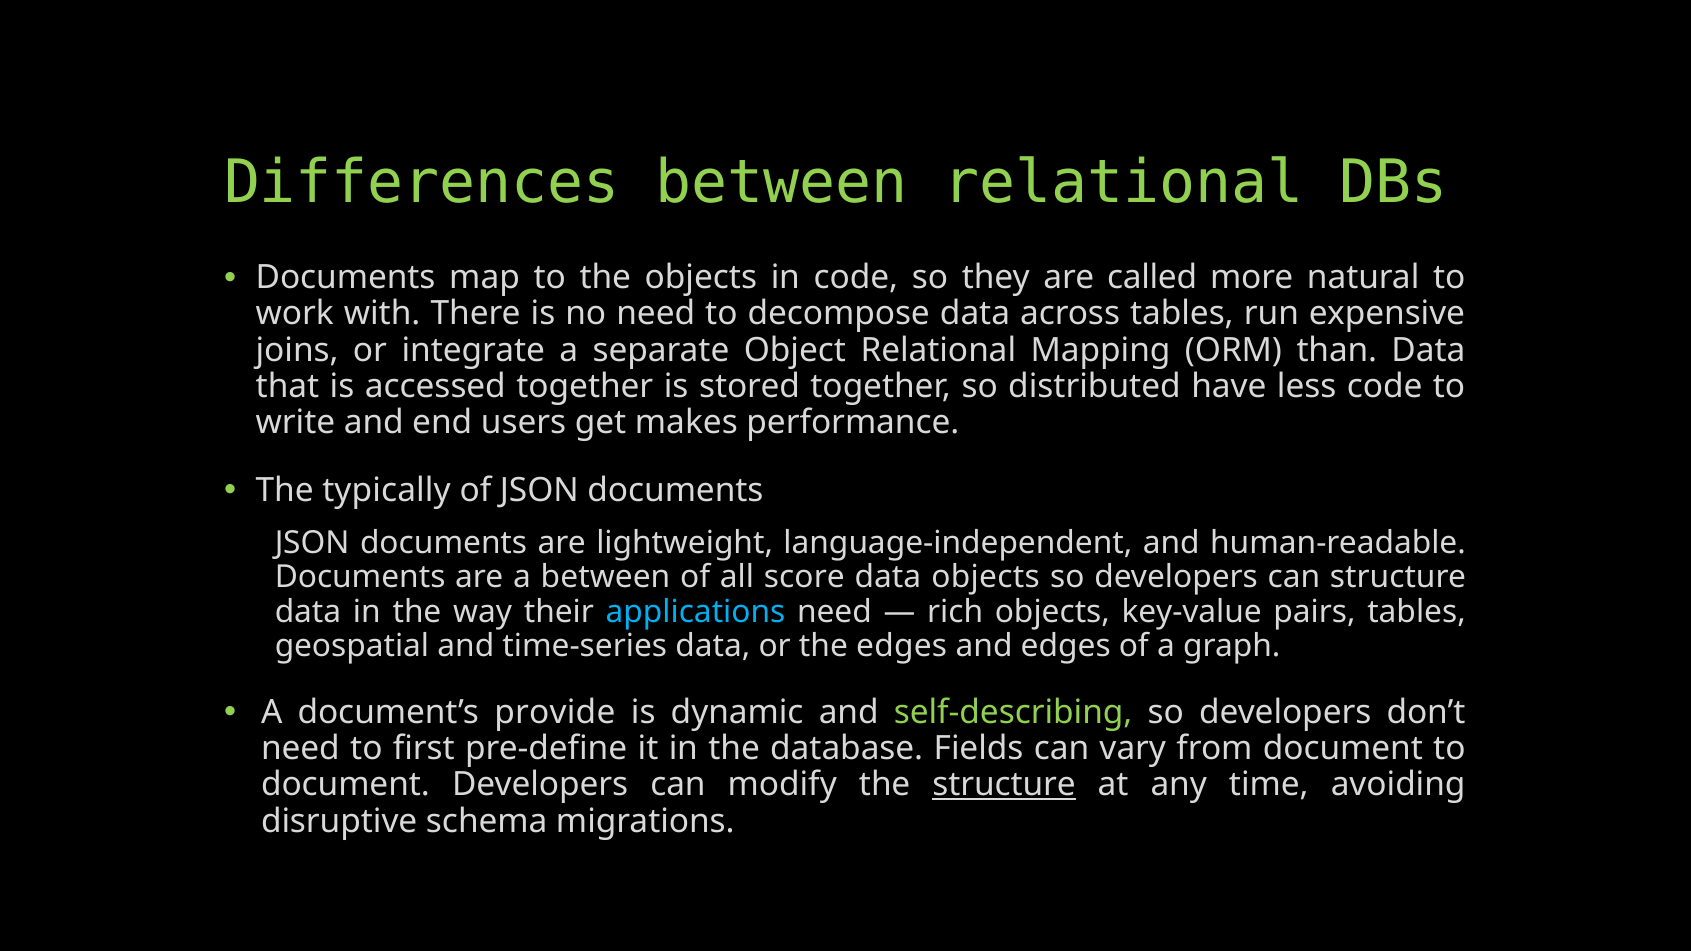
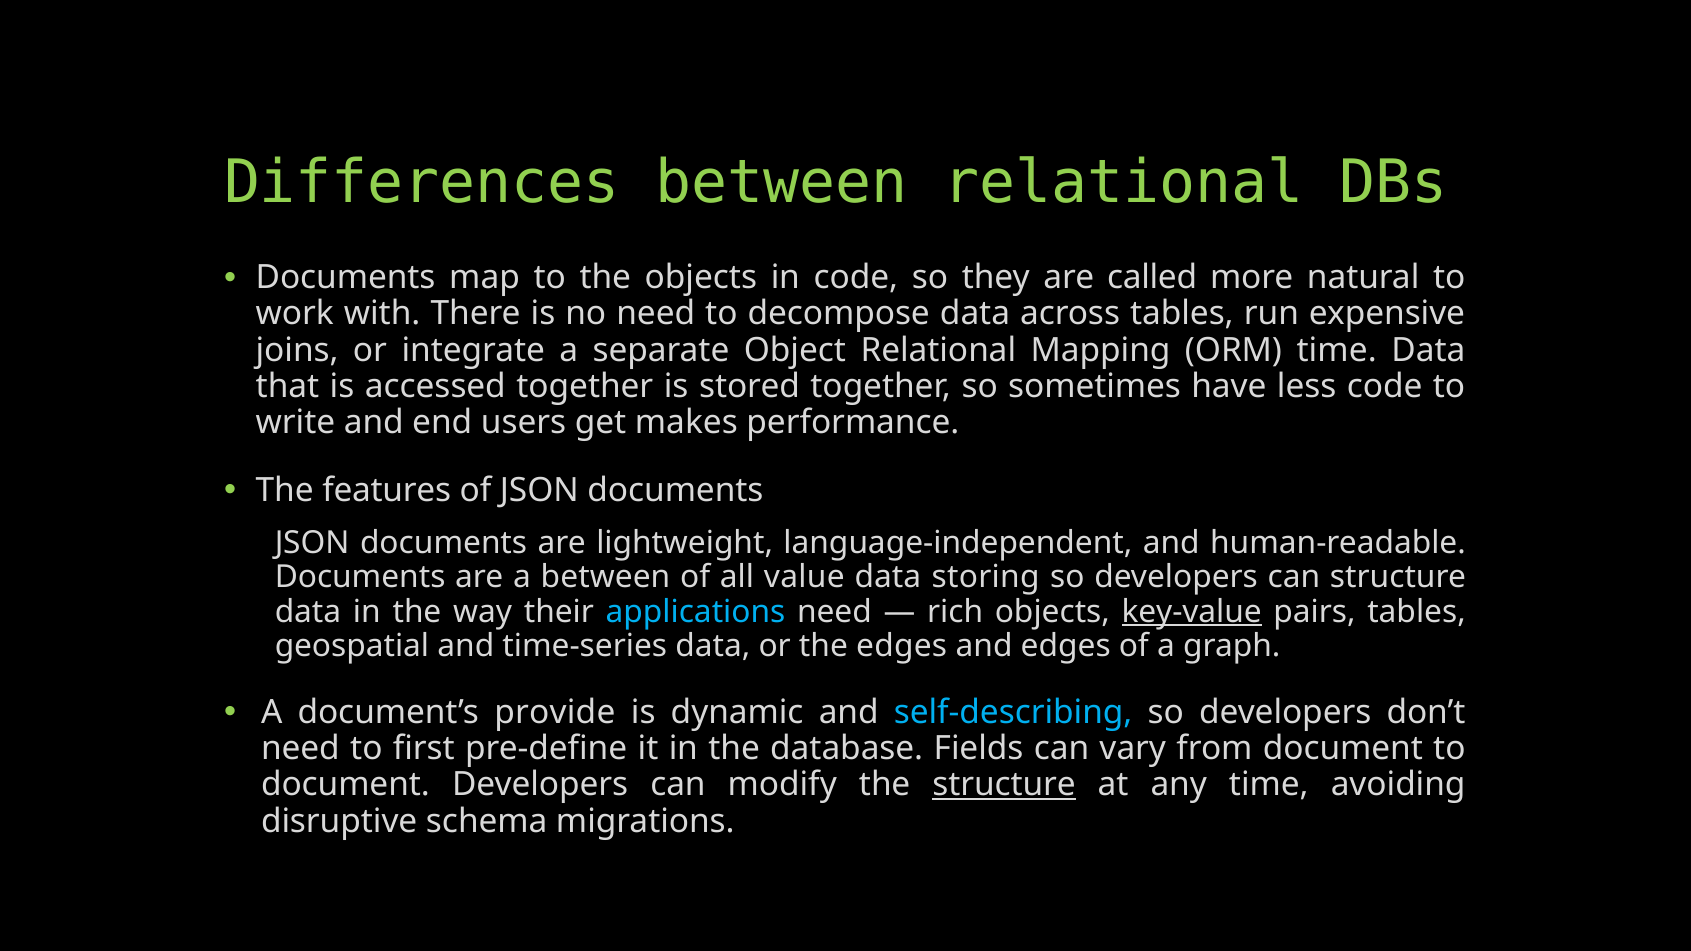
ORM than: than -> time (1337, 350)
distributed: distributed -> sometimes (1095, 386)
typically: typically -> features (387, 490)
score: score -> value (804, 577)
data objects: objects -> storing (986, 577)
key-value underline: none -> present (1192, 612)
self-describing colour: light green -> light blue (1013, 713)
